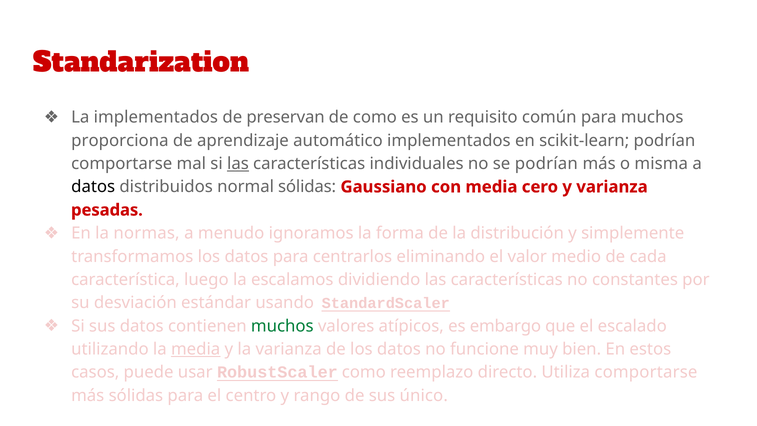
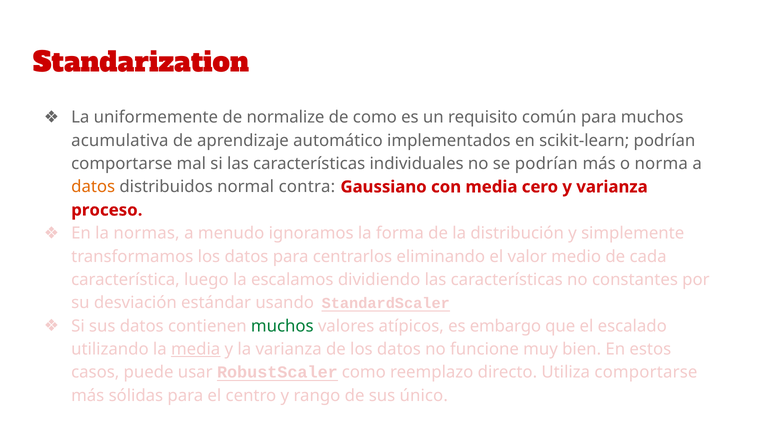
La implementados: implementados -> uniformemente (156, 117)
preservan: preservan -> normalize (285, 117)
proporciona: proporciona -> acumulativa (120, 140)
las underline: present -> none (238, 164)
misma: misma -> norma (661, 164)
datos colour: black -> orange (93, 187)
normal sólidas: sólidas -> contra (307, 187)
pesadas: pesadas -> proceso (107, 210)
